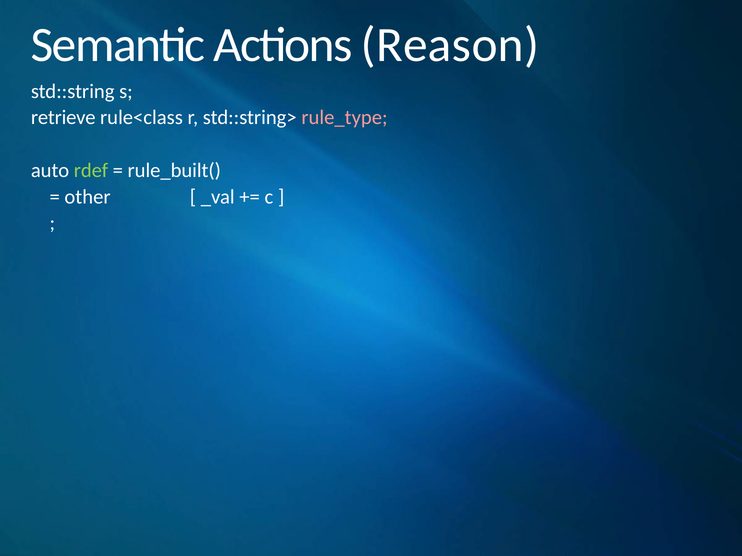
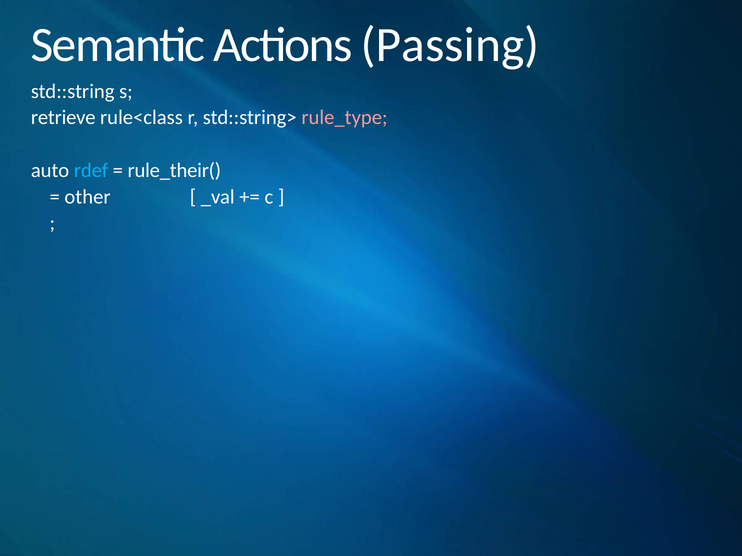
Reason: Reason -> Passing (450, 45)
rdef colour: light green -> light blue (91, 171)
rule_built(: rule_built( -> rule_their( (174, 171)
